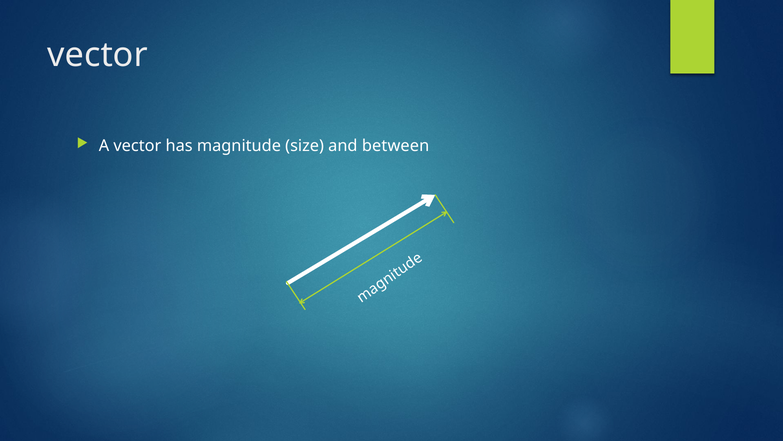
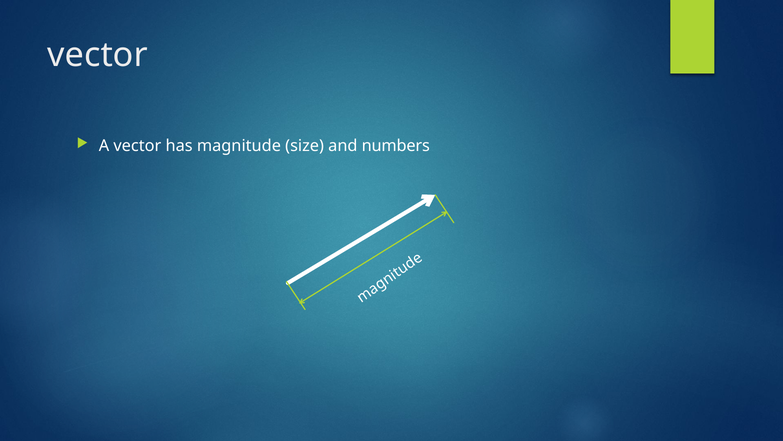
between: between -> numbers (396, 146)
